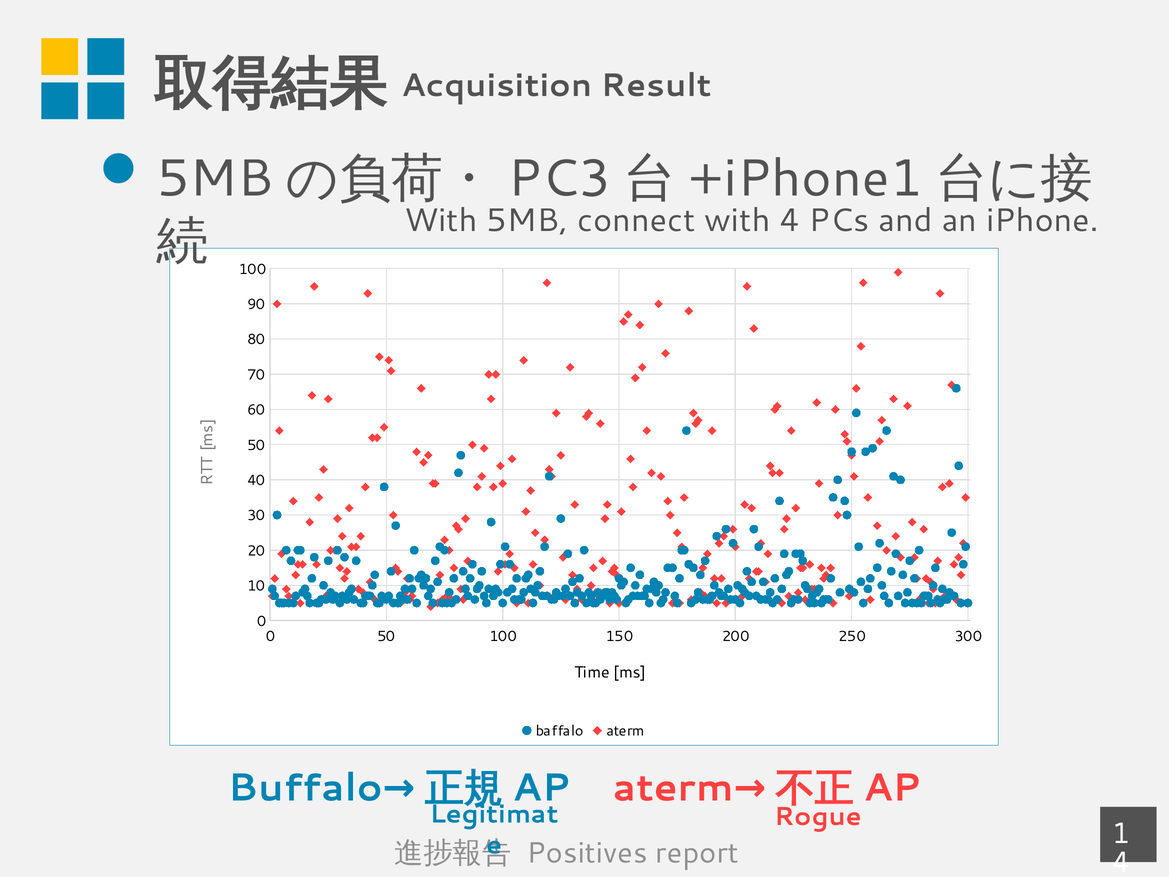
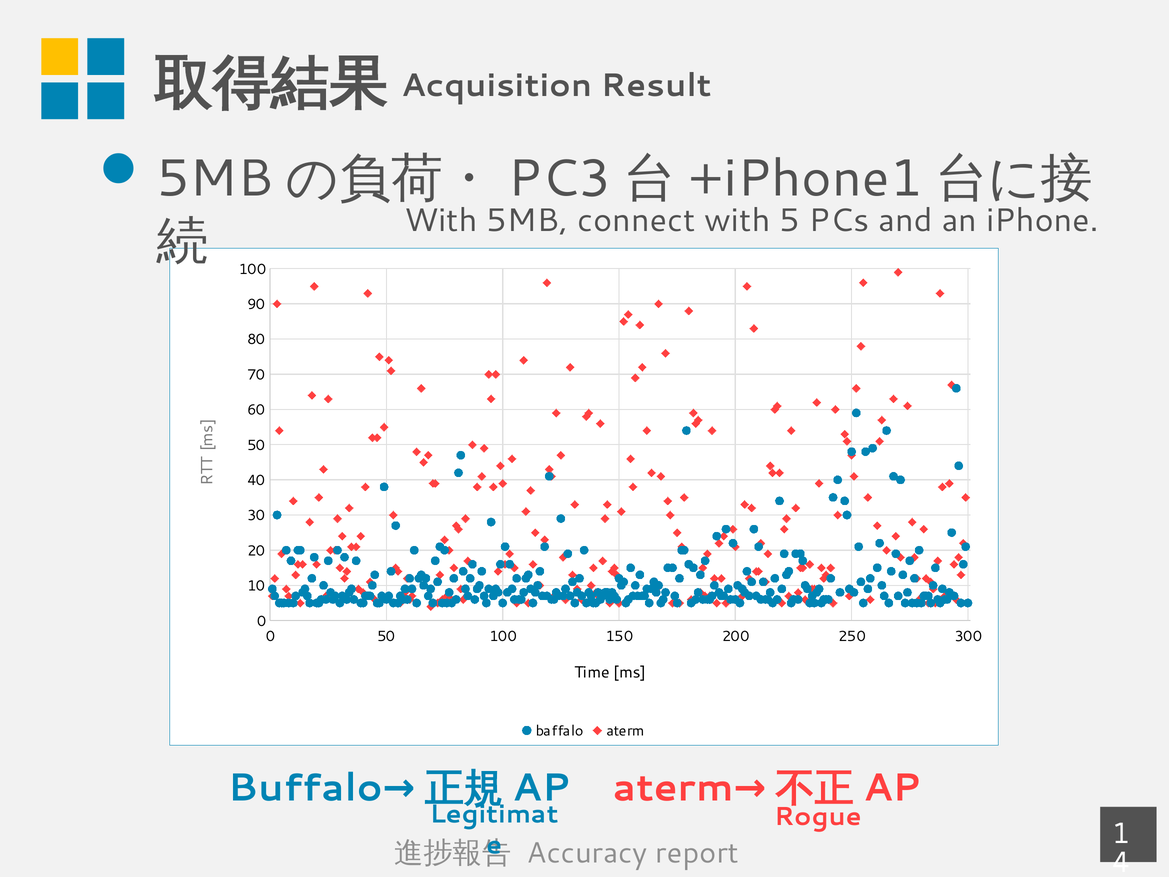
with 4: 4 -> 5 (790, 221)
Positives: Positives -> Accuracy (587, 853)
